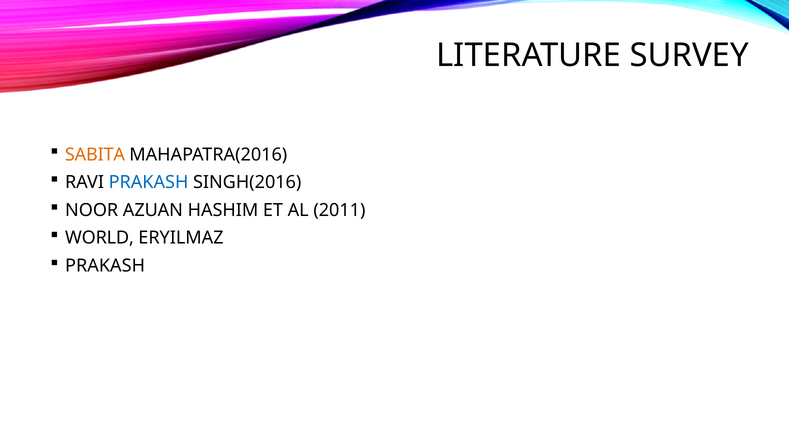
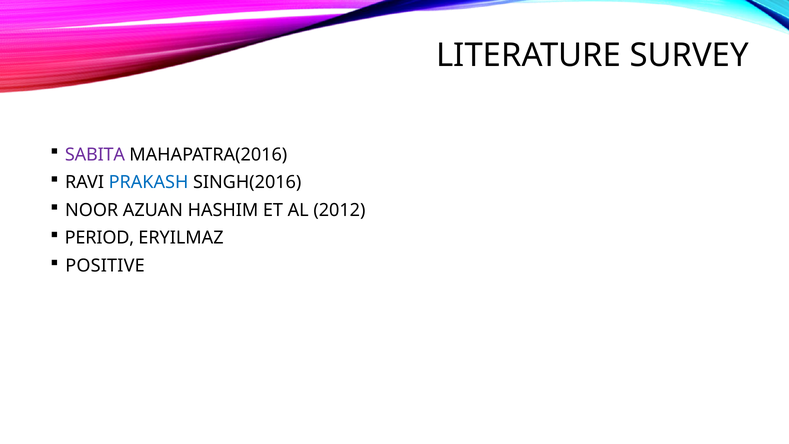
SABITA colour: orange -> purple (95, 155)
2011: 2011 -> 2012 (339, 210)
WORLD: WORLD -> PERIOD (99, 238)
PRAKASH: PRAKASH -> POSITIVE (105, 266)
